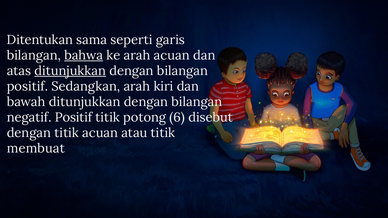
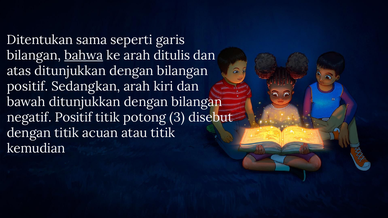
arah acuan: acuan -> ditulis (172, 55)
ditunjukkan underline: present -> none (70, 71)
6: 6 -> 3 (177, 117)
membuat: membuat -> kemudian (36, 149)
